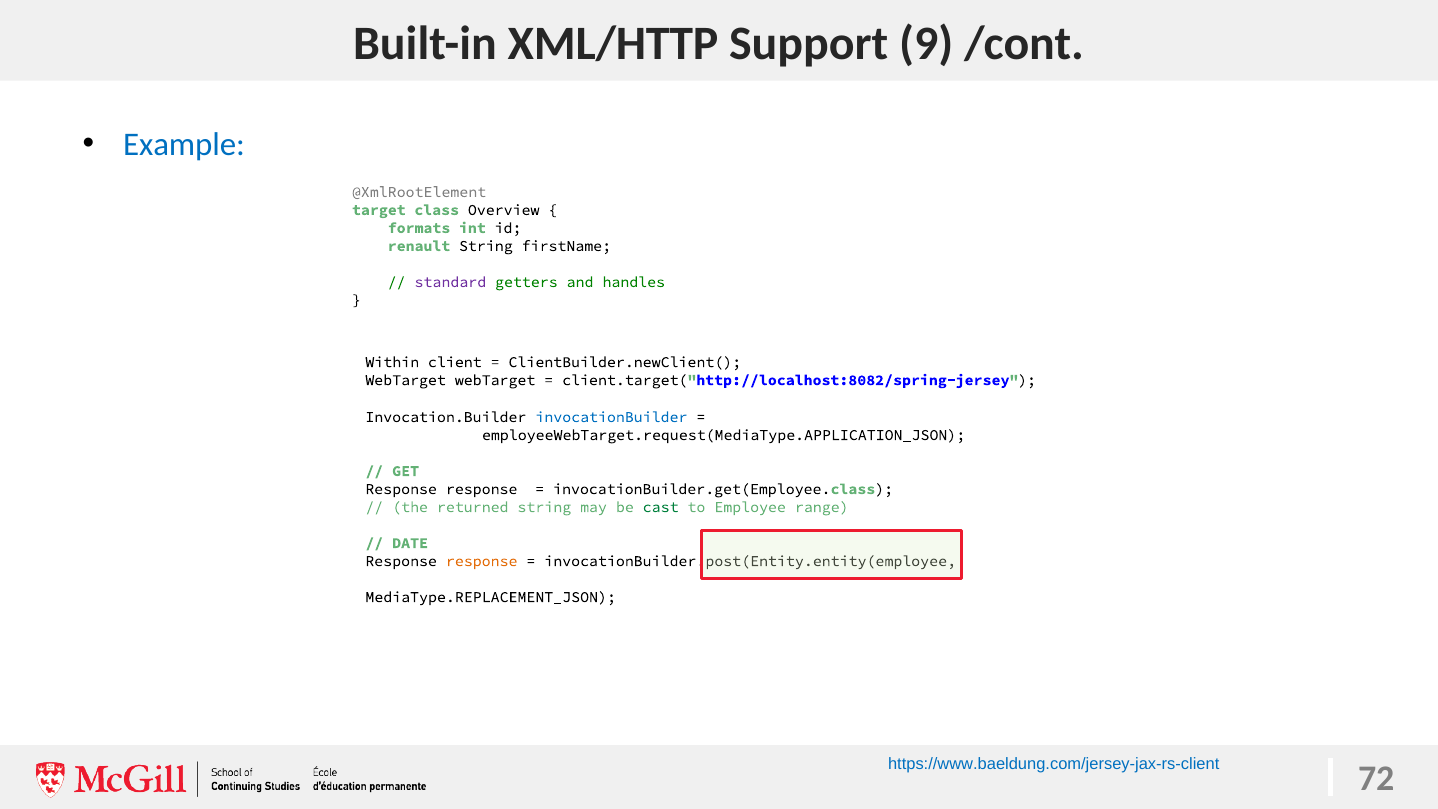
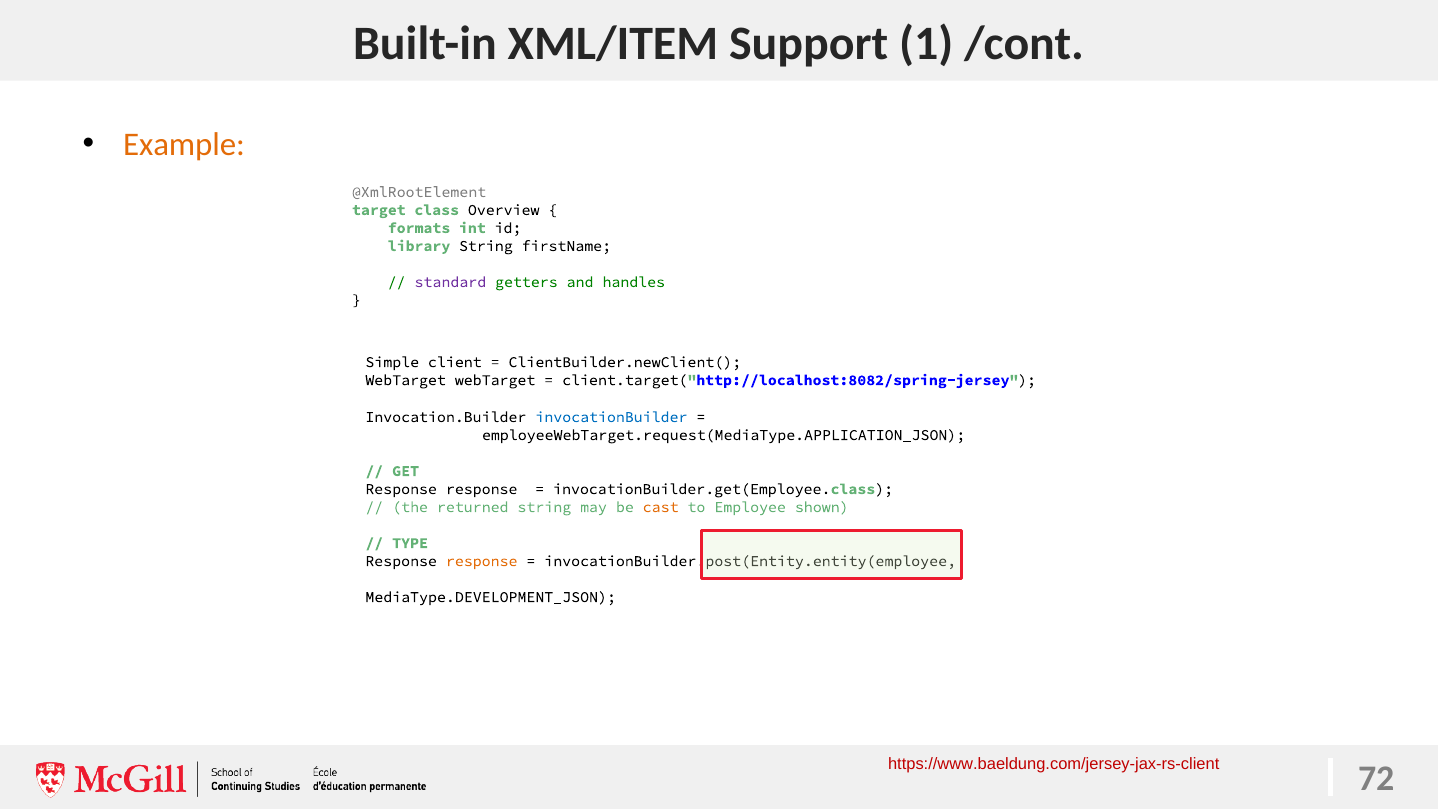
XML/HTTP: XML/HTTP -> XML/ITEM (613, 44)
9: 9 -> 1 (926, 44)
Example colour: blue -> orange (184, 144)
renault: renault -> library (419, 246)
Within: Within -> Simple (392, 362)
cast colour: green -> orange (661, 507)
range: range -> shown (822, 507)
DATE: DATE -> TYPE (410, 543)
MediaType.REPLACEMENT_JSON: MediaType.REPLACEMENT_JSON -> MediaType.DEVELOPMENT_JSON (491, 597)
https://www.baeldung.com/jersey-jax-rs-client colour: blue -> red (1054, 764)
